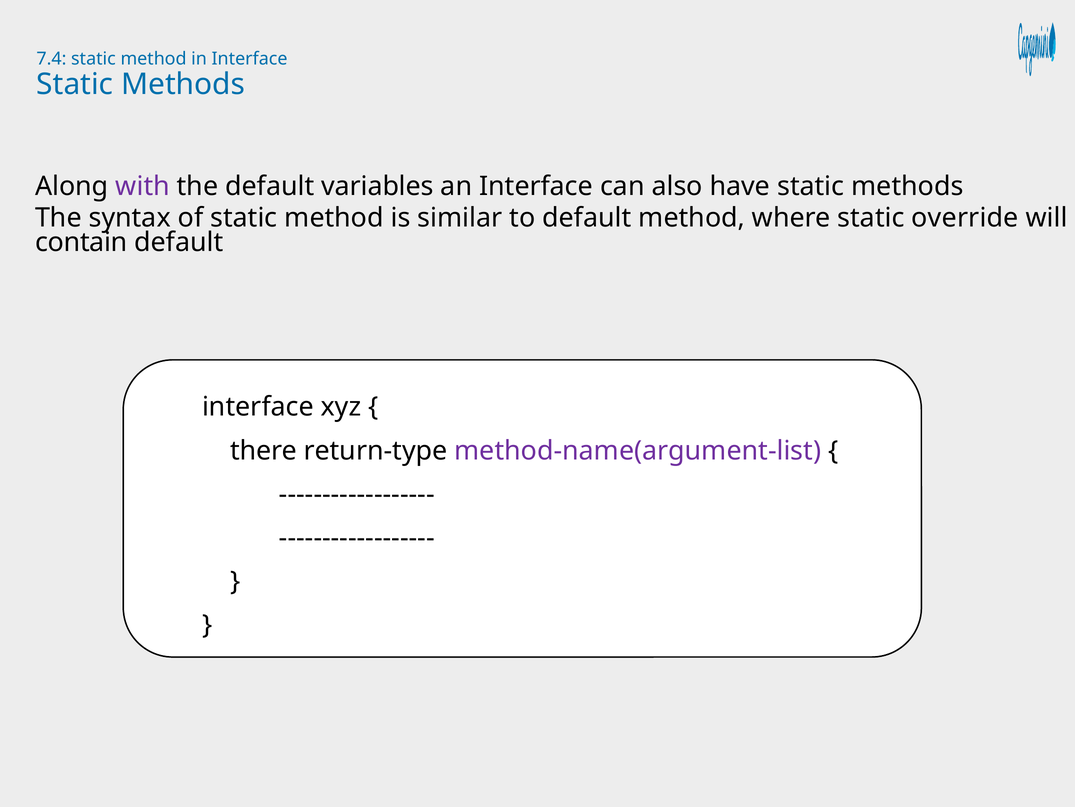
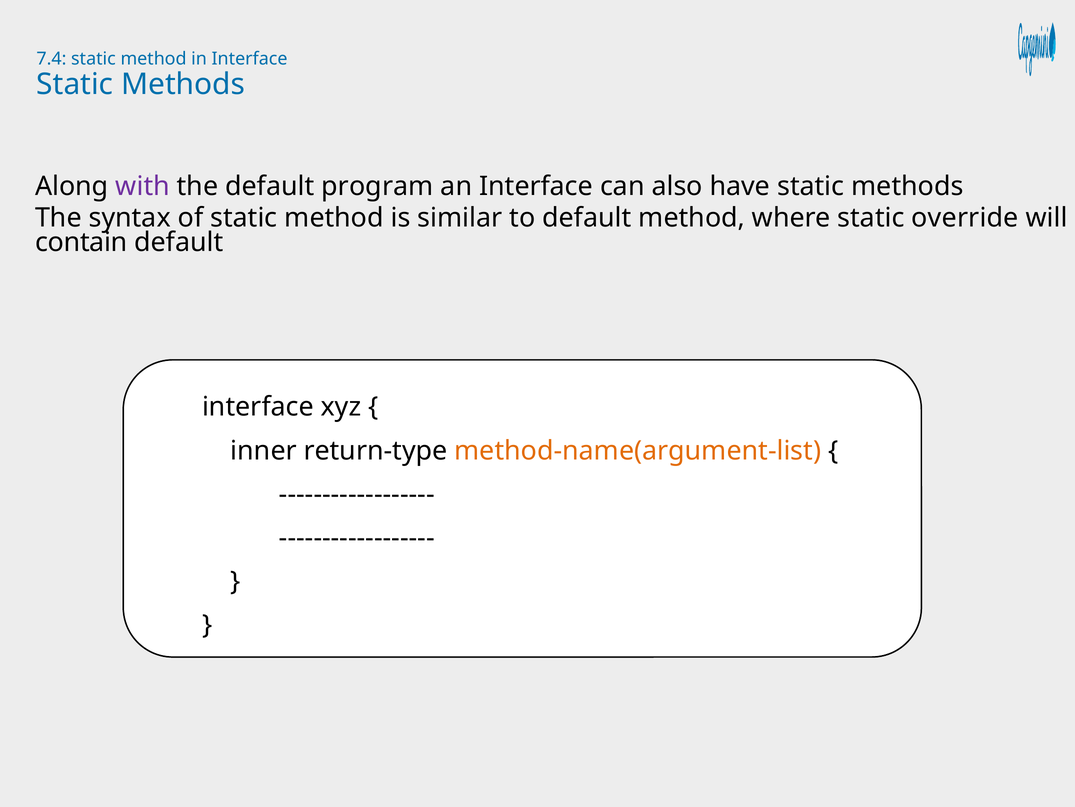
variables: variables -> program (377, 186)
there: there -> inner (263, 450)
method-name(argument-list colour: purple -> orange (638, 450)
